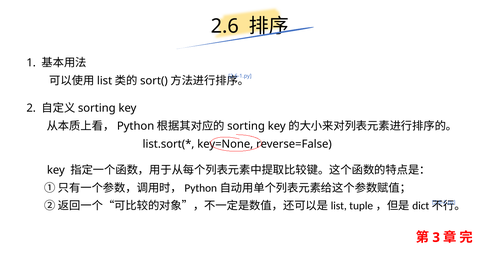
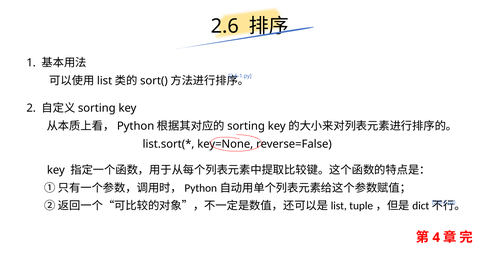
3: 3 -> 4 (436, 237)
